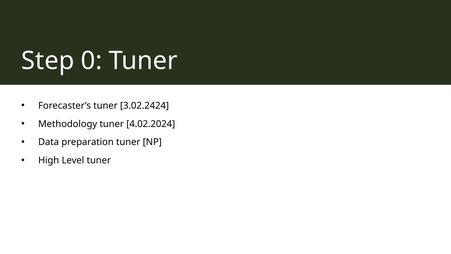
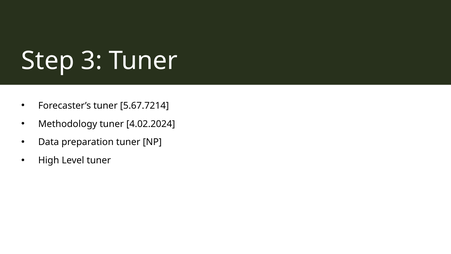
0: 0 -> 3 (92, 61)
3.02.2424: 3.02.2424 -> 5.67.7214 (145, 106)
